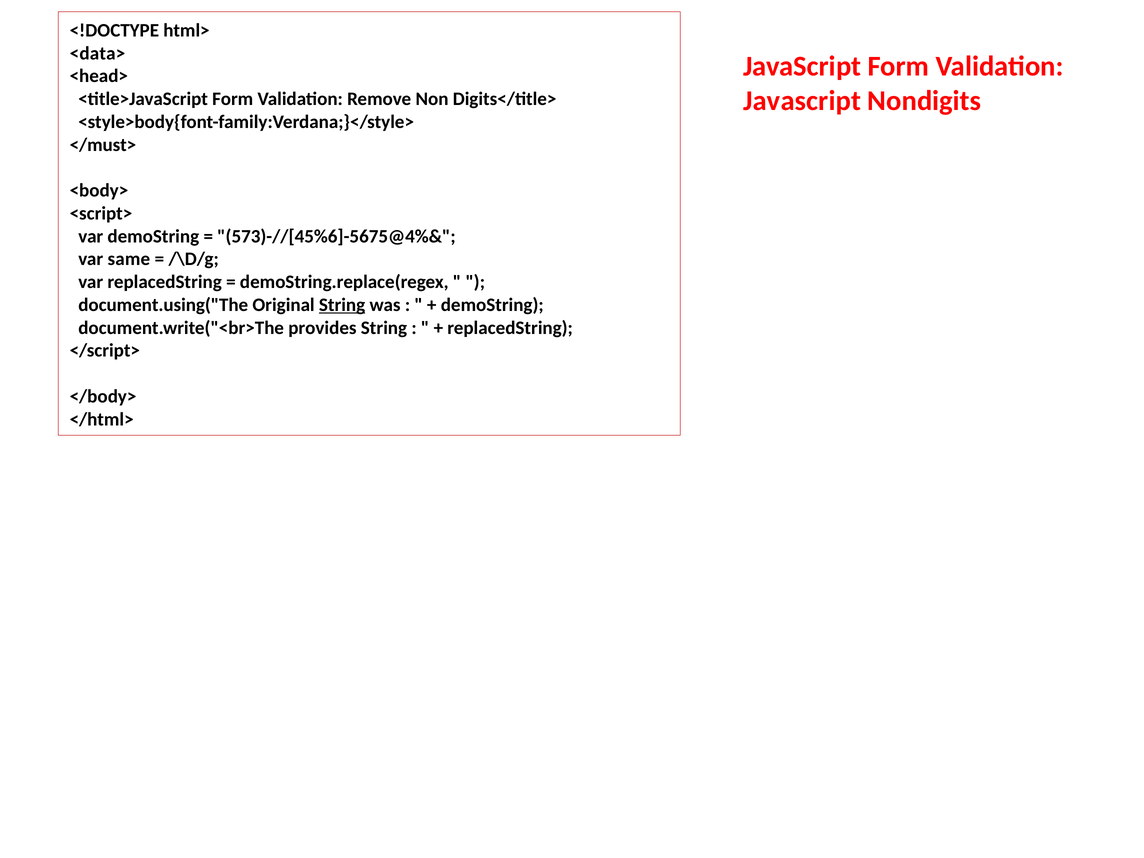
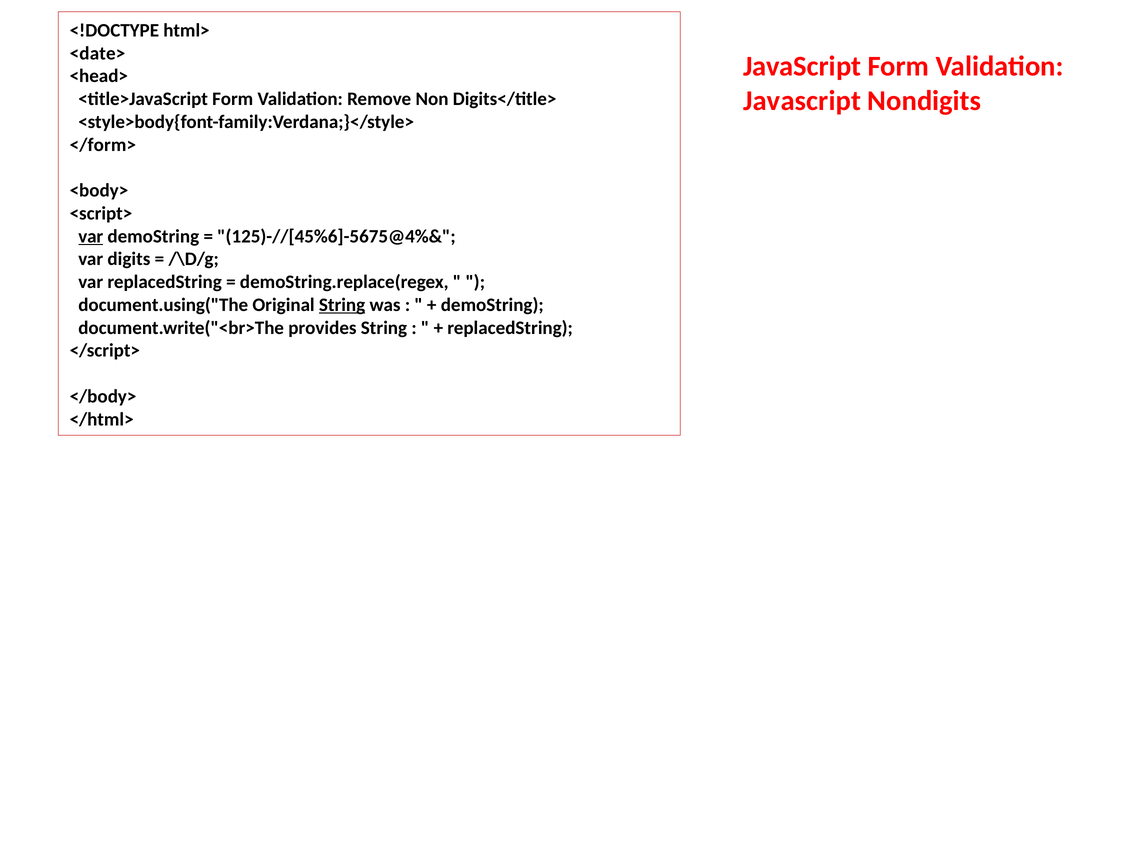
<data>: <data> -> <date> (98, 53)
</must>: </must> -> </form> (103, 145)
var underline: none -> present (91, 236)
573)-//[45%6]-5675@4%&: 573)-//[45%6]-5675@4%& -> 125)-//[45%6]-5675@4%& (336, 236)
same: same -> digits (129, 259)
